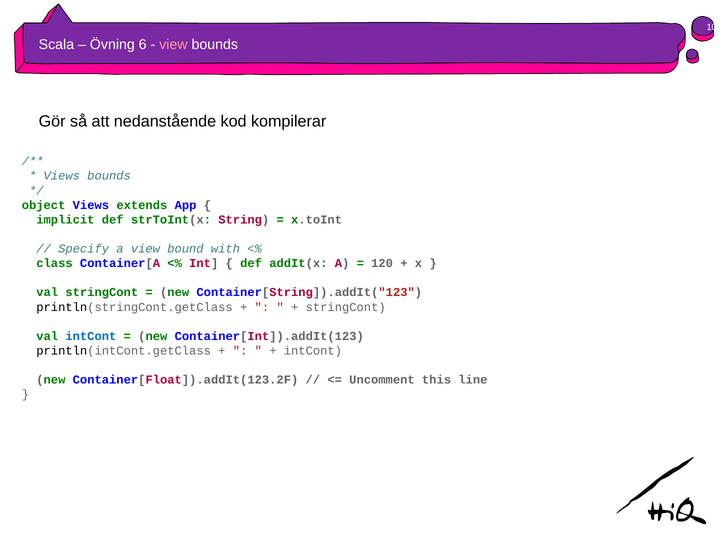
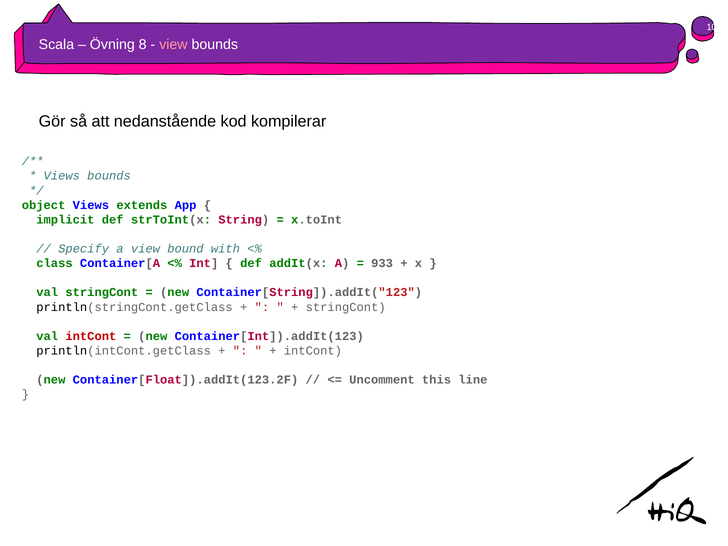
6: 6 -> 8 (143, 45)
120: 120 -> 933 (382, 263)
intCont colour: blue -> red (91, 336)
